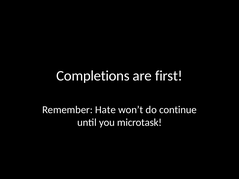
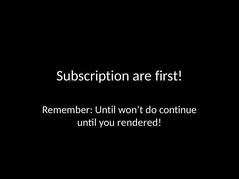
Completions: Completions -> Subscription (93, 76)
Remember Hate: Hate -> Until (105, 110)
microtask: microtask -> rendered (139, 123)
